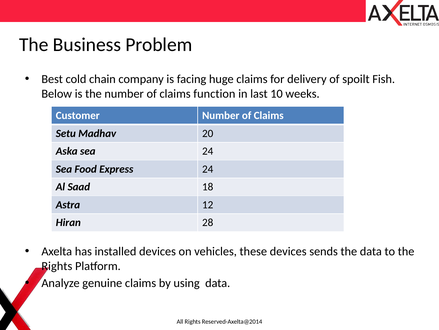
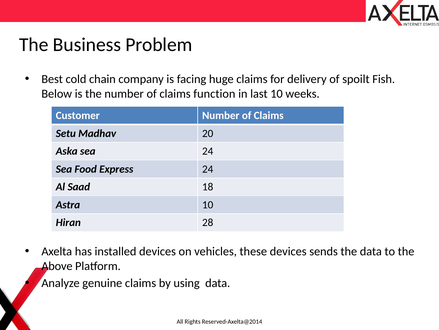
Astra 12: 12 -> 10 (208, 204)
Rights: Rights -> Above (57, 265)
